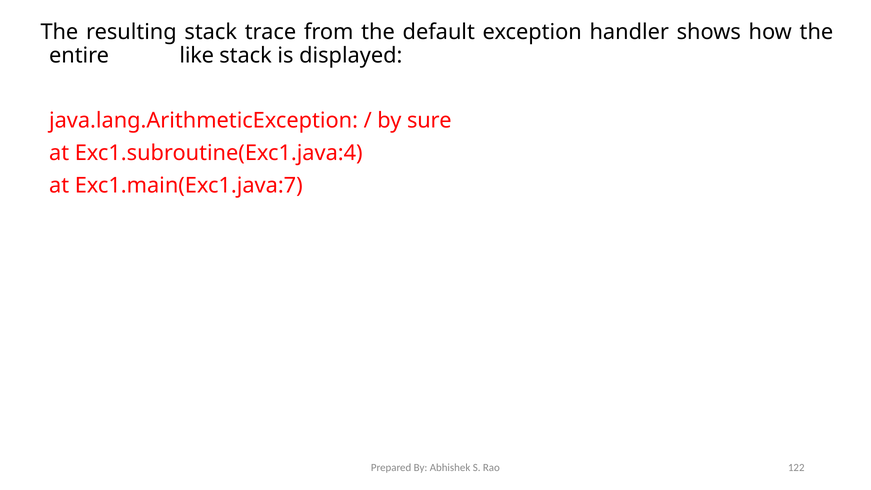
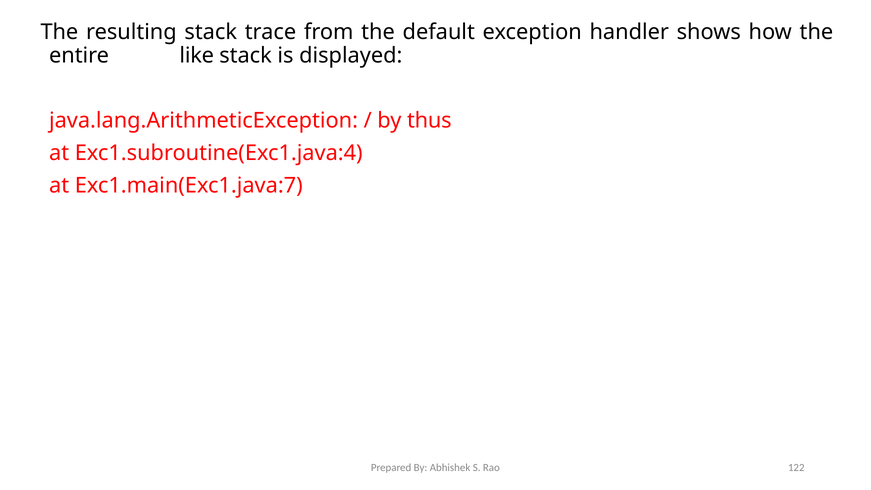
sure: sure -> thus (429, 121)
